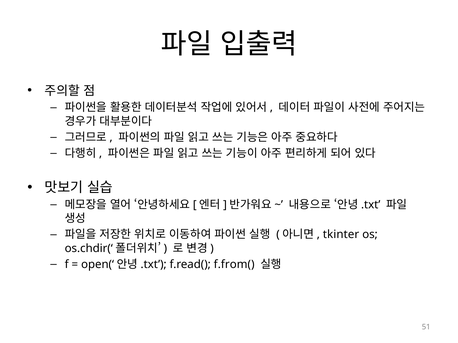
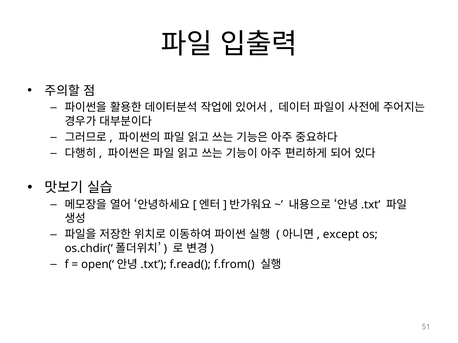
tkinter: tkinter -> except (341, 235)
